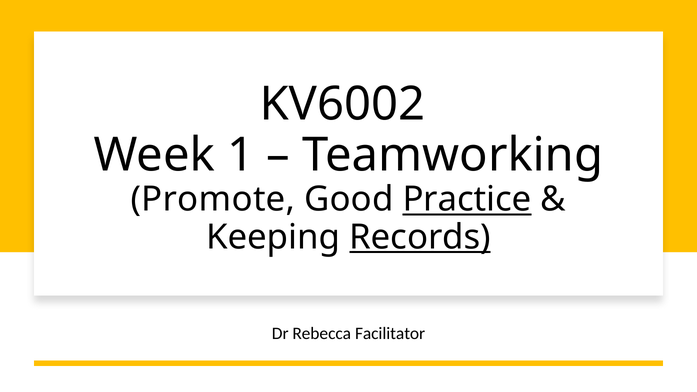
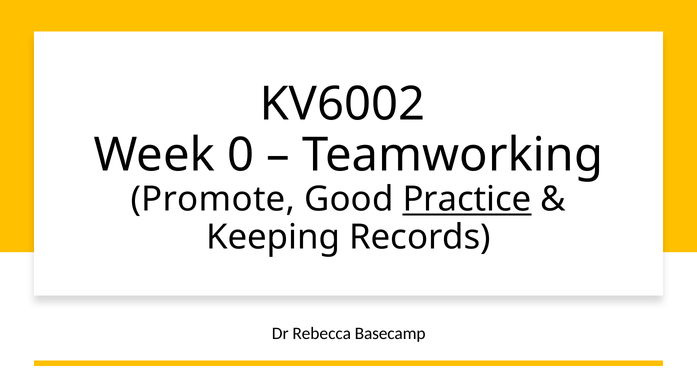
1: 1 -> 0 (241, 155)
Records underline: present -> none (420, 237)
Facilitator: Facilitator -> Basecamp (390, 334)
